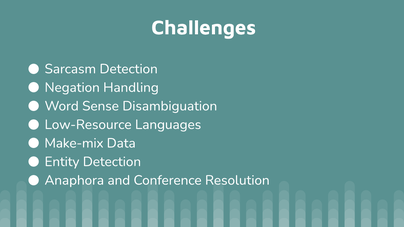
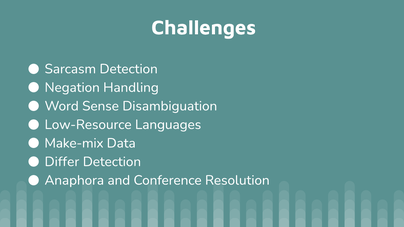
Entity: Entity -> Differ (62, 162)
